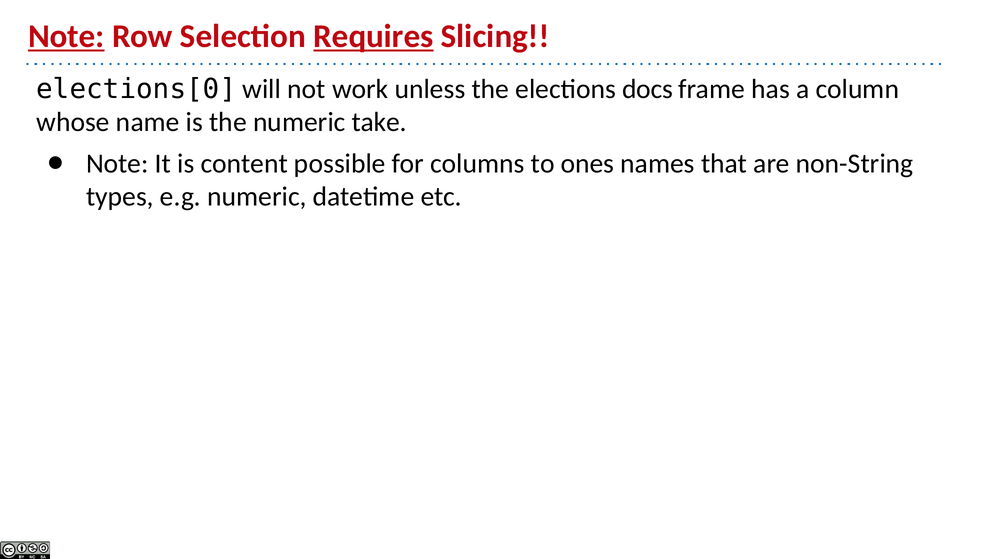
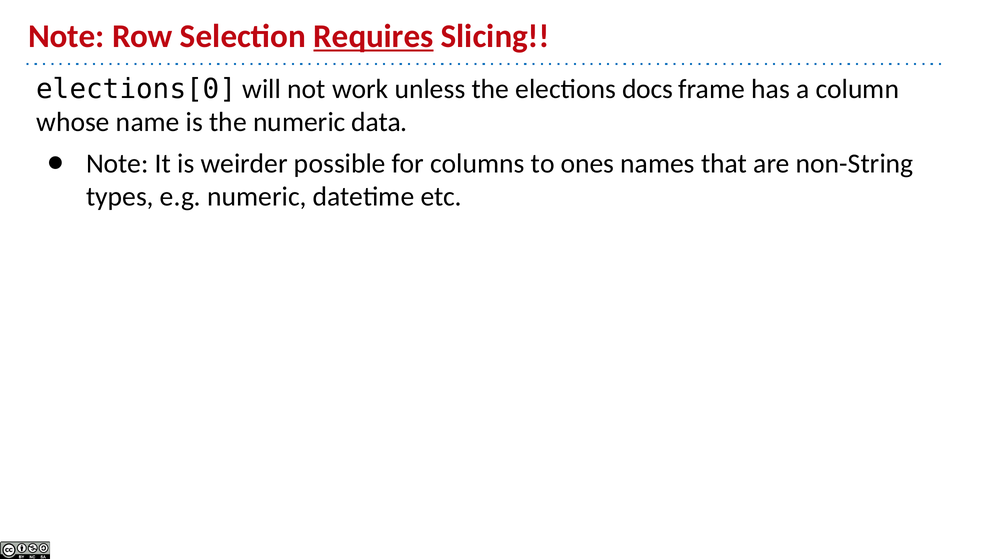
Note underline: present -> none (66, 36)
take: take -> data (379, 122)
content: content -> weirder (244, 164)
